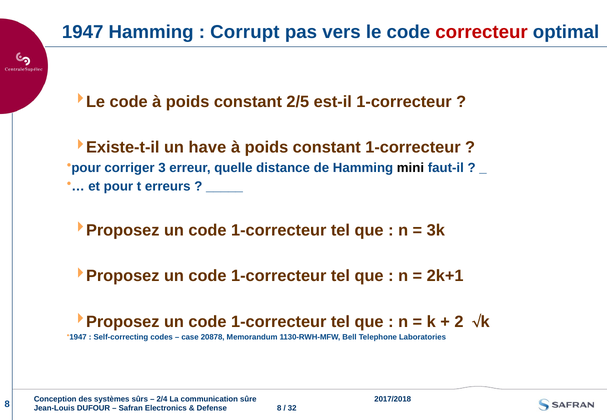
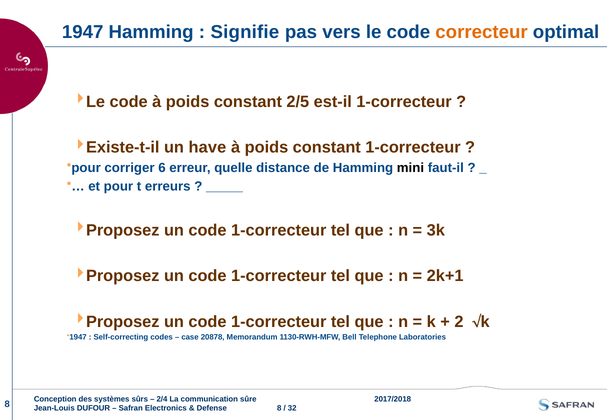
Corrupt: Corrupt -> Signifie (245, 32)
correcteur colour: red -> orange (482, 32)
3: 3 -> 6 (162, 168)
